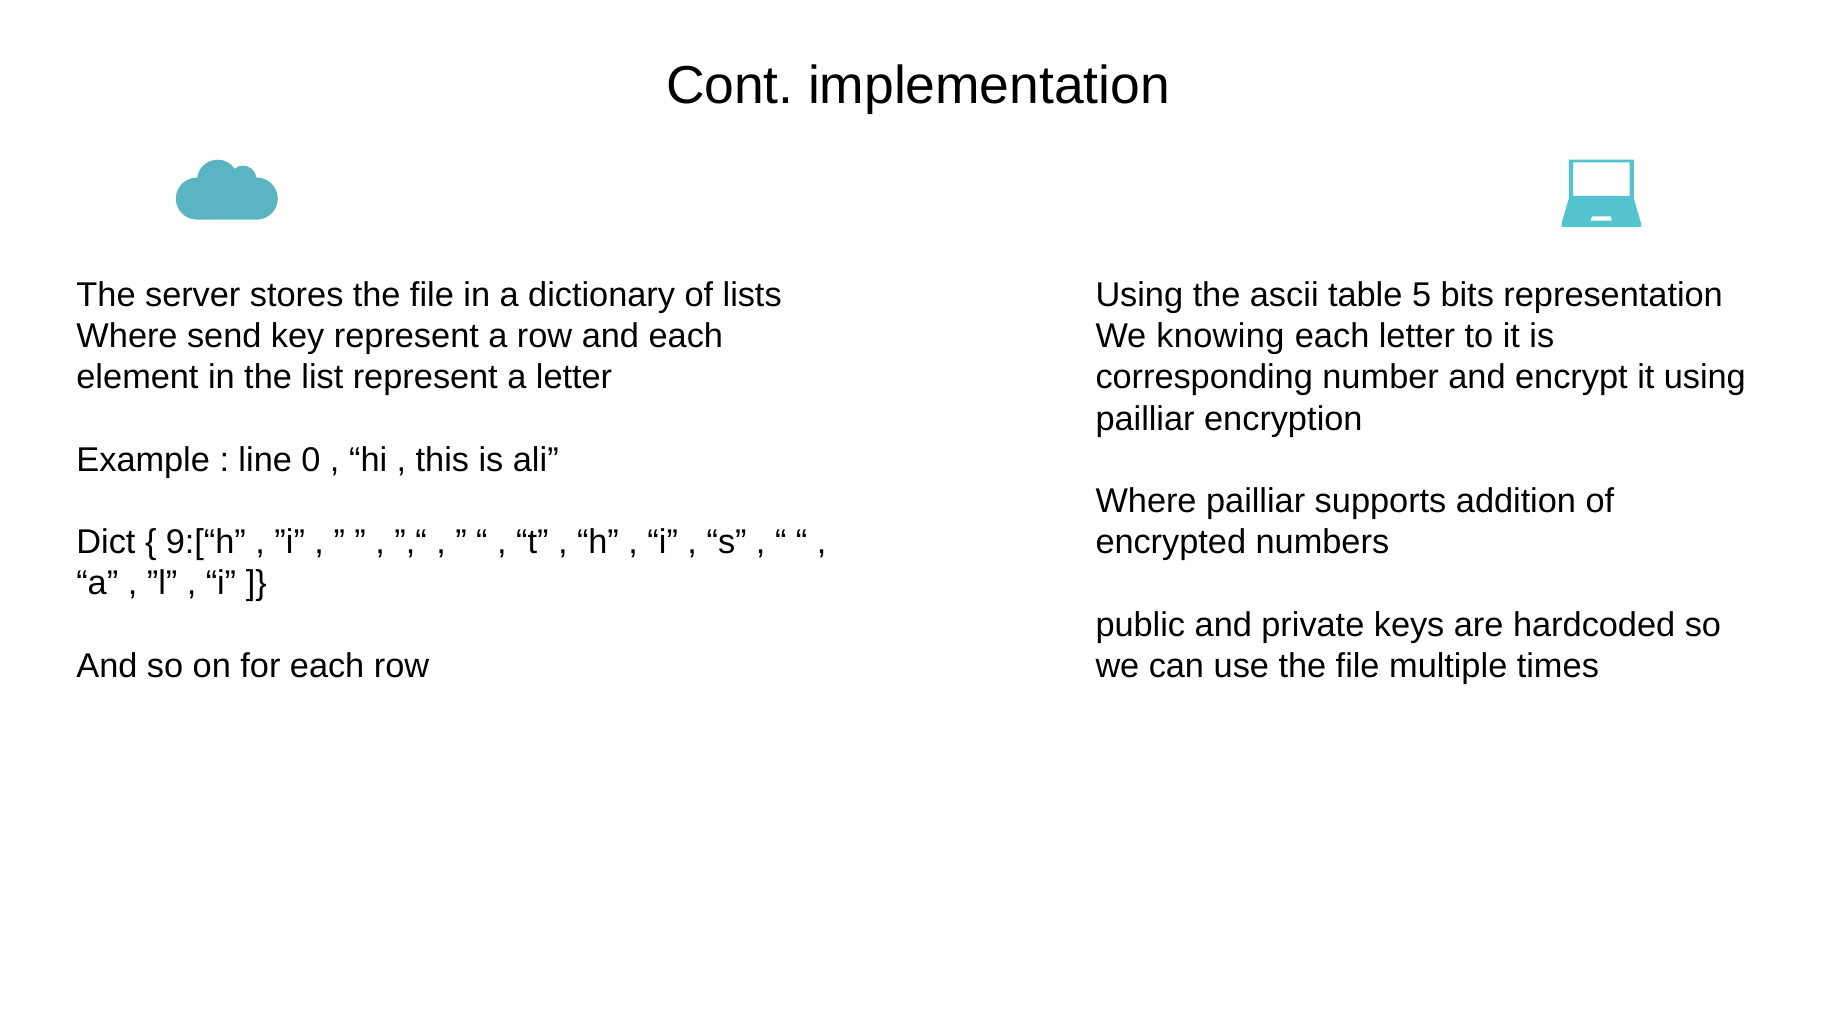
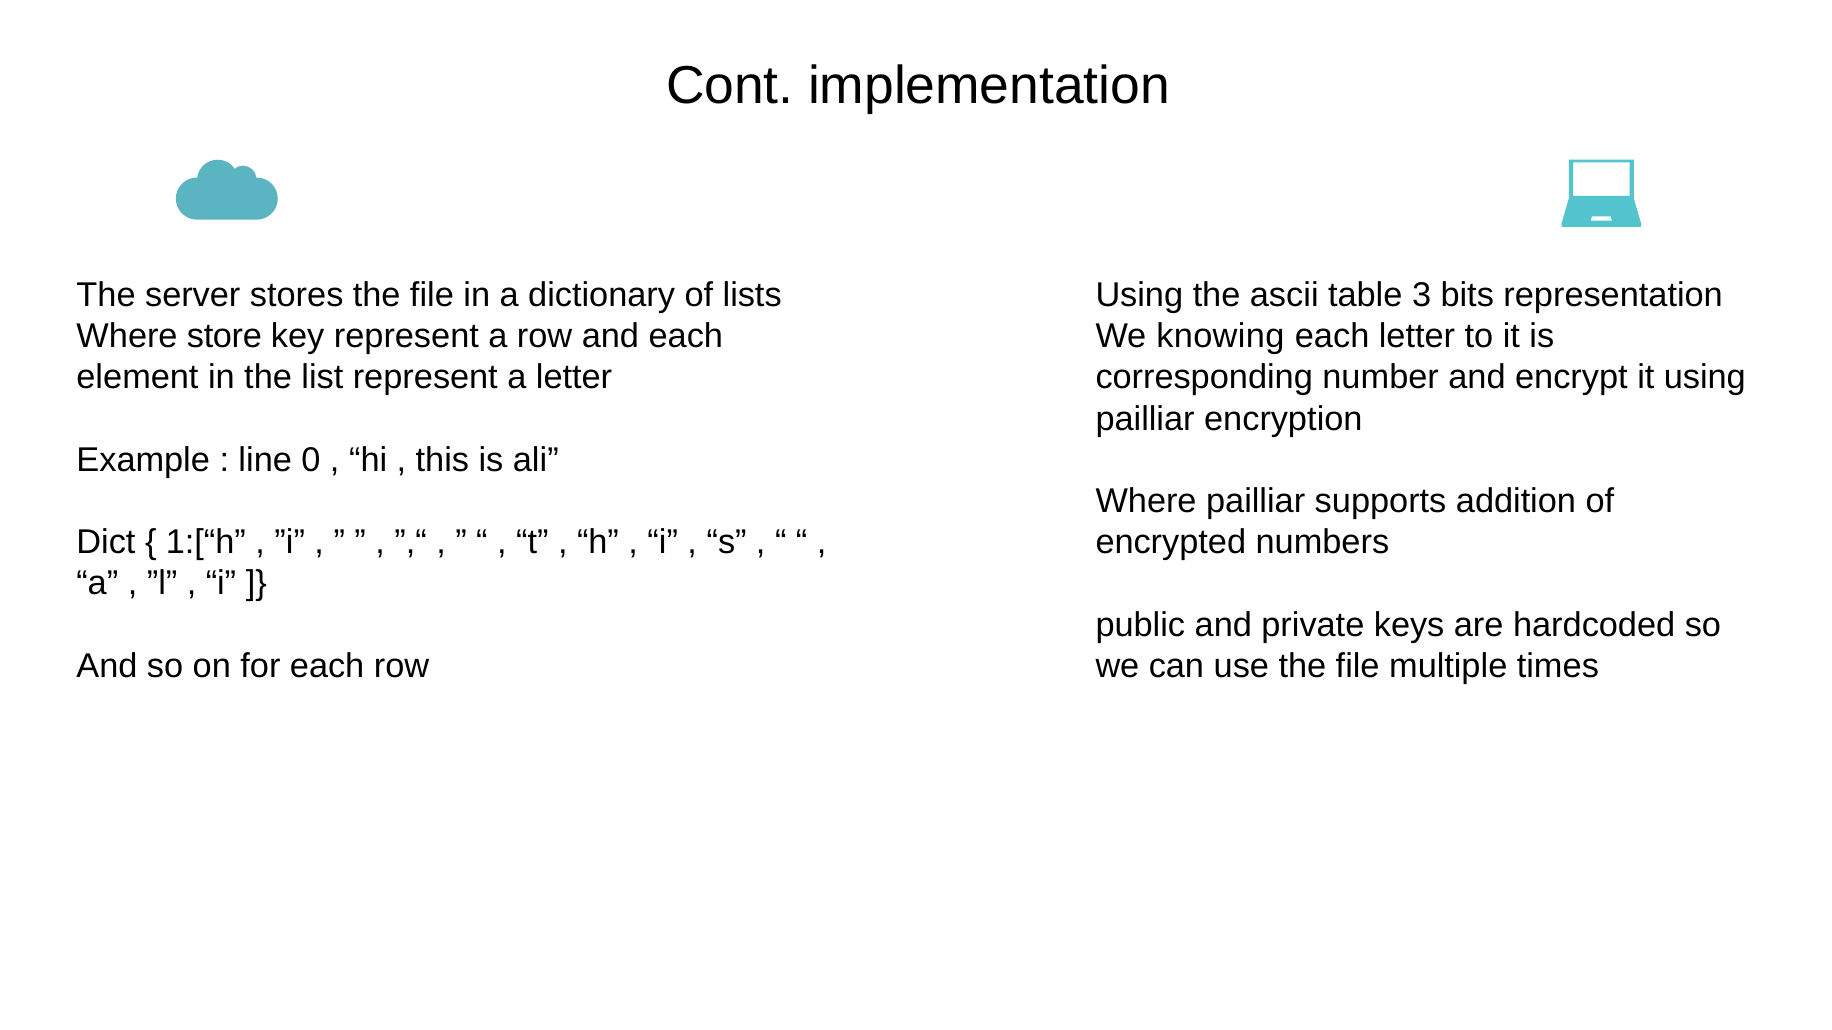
5: 5 -> 3 (1422, 295)
send: send -> store (224, 337)
9:[“h: 9:[“h -> 1:[“h (206, 543)
